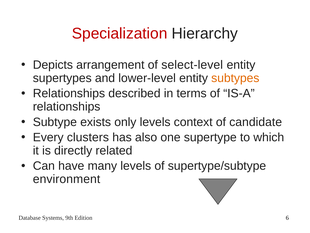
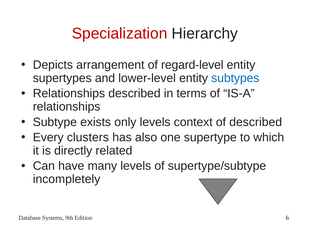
select-level: select-level -> regard-level (192, 65)
subtypes colour: orange -> blue (235, 78)
of candidate: candidate -> described (256, 122)
environment: environment -> incompletely (67, 179)
